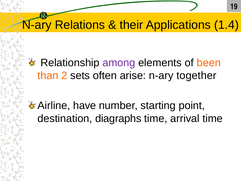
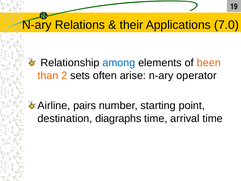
1.4: 1.4 -> 7.0 (226, 25)
among colour: purple -> blue (119, 63)
together: together -> operator (197, 75)
have: have -> pairs (85, 105)
